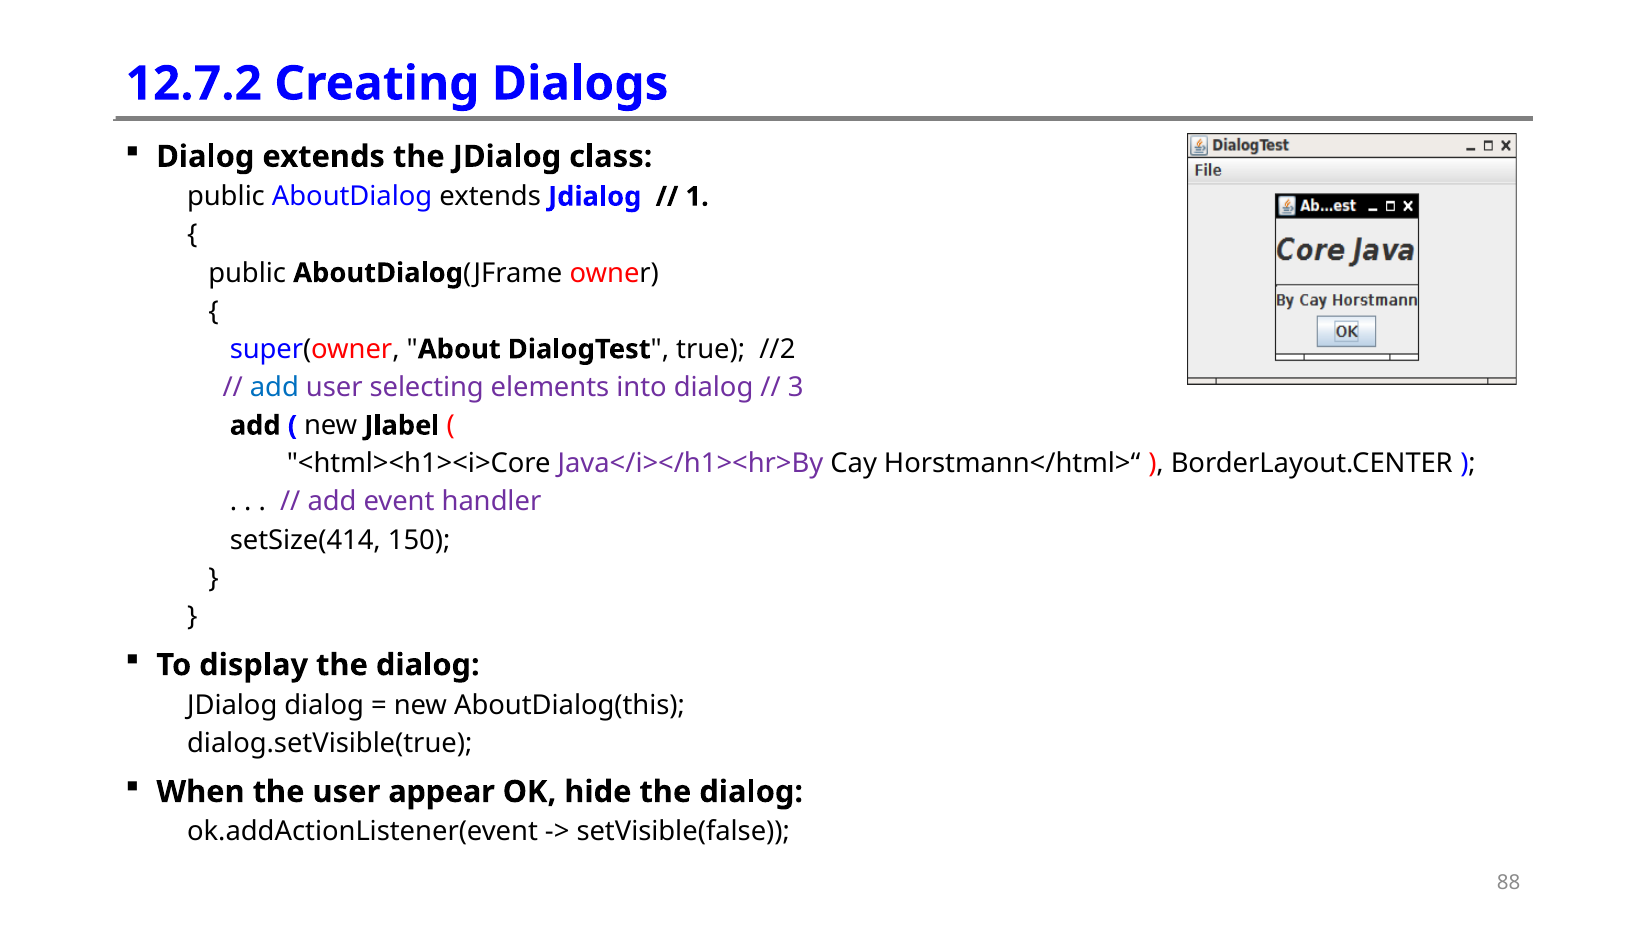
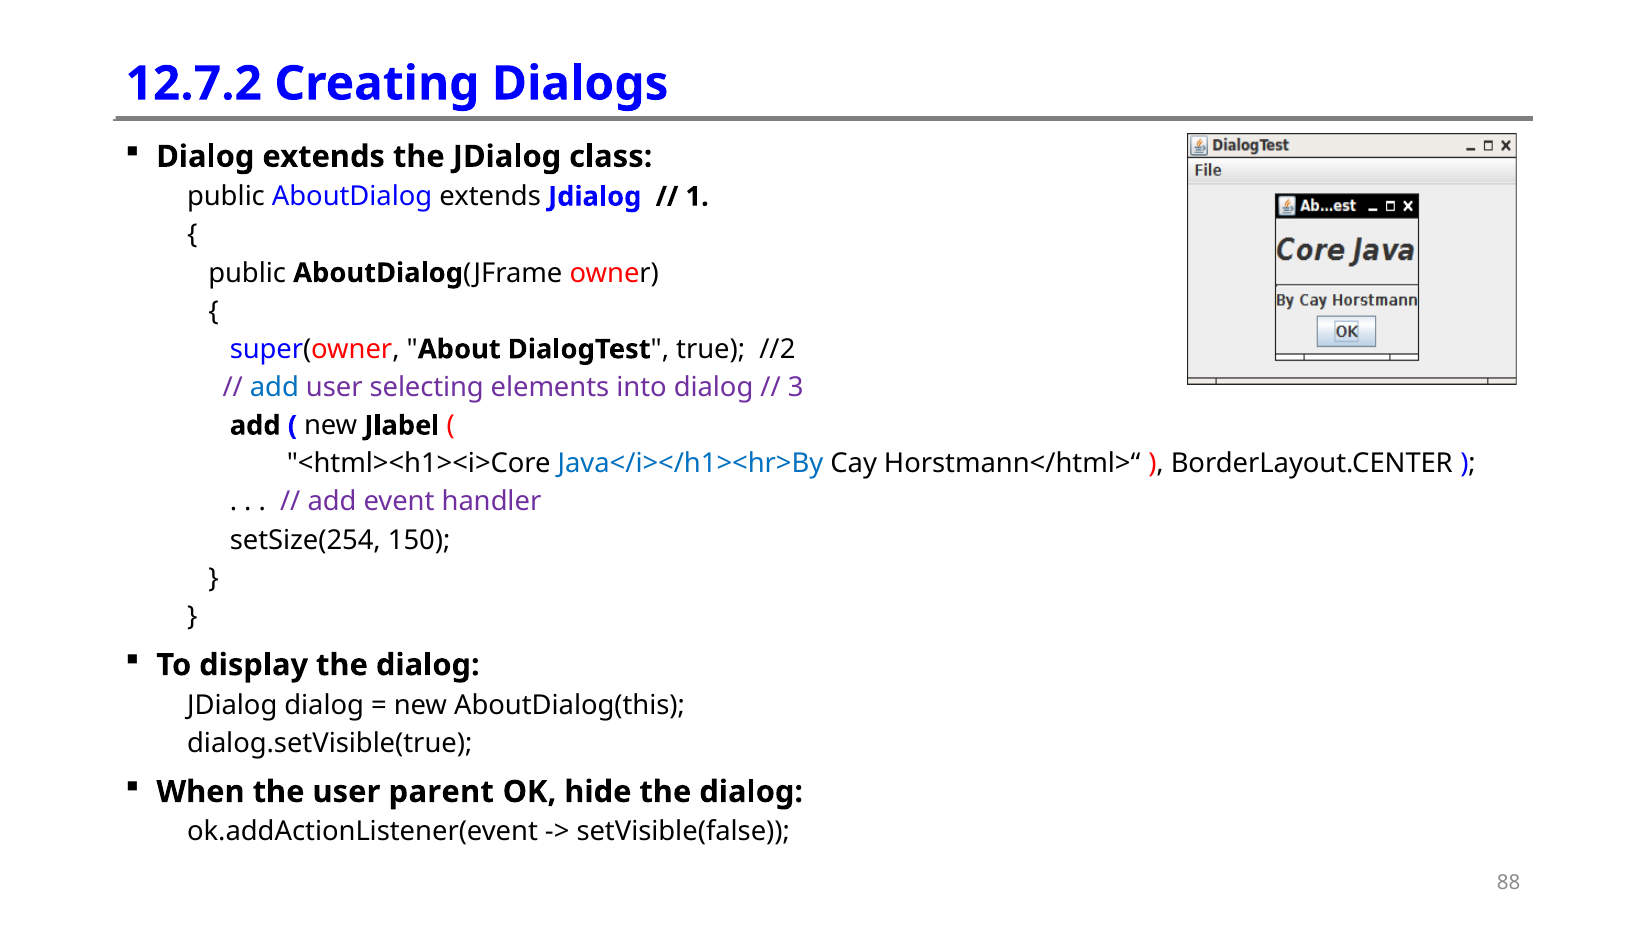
Java</i></h1><hr>By colour: purple -> blue (691, 464)
setSize(414: setSize(414 -> setSize(254 (305, 540)
appear: appear -> parent (441, 792)
